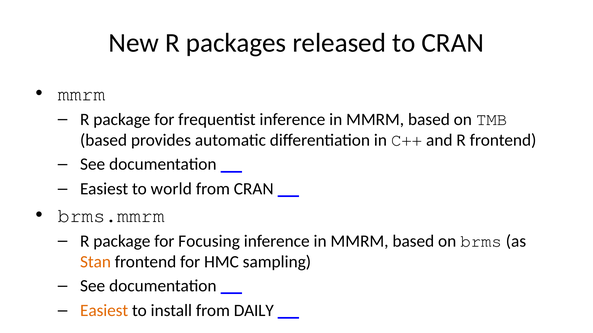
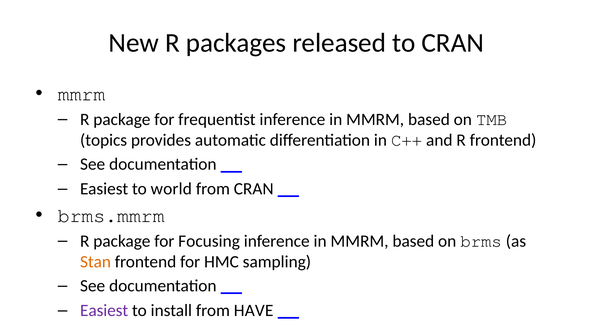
based: based -> topics (104, 140)
Easiest colour: orange -> purple (104, 311)
DAILY: DAILY -> HAVE (254, 311)
